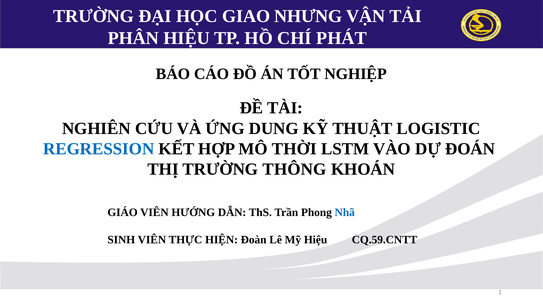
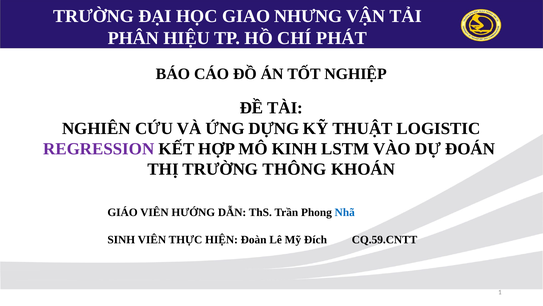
DUNG: DUNG -> DỰNG (274, 128)
REGRESSION colour: blue -> purple (99, 149)
THỜI: THỜI -> KINH (294, 149)
Mỹ Hiệu: Hiệu -> Đích (316, 239)
